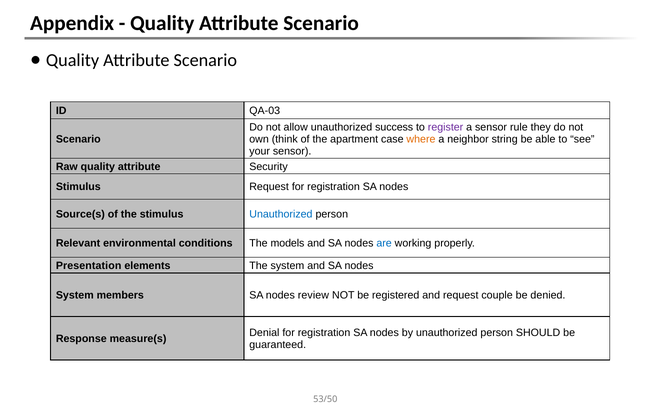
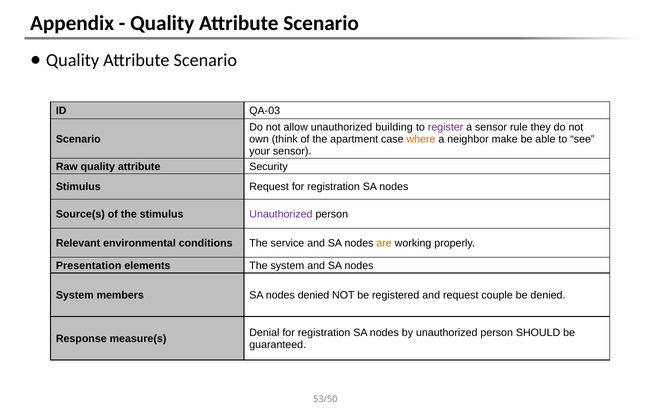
success: success -> building (394, 127)
string: string -> make (505, 139)
Unauthorized colour: blue -> purple (281, 214)
models: models -> service (287, 243)
are colour: blue -> orange (384, 243)
nodes review: review -> denied (314, 295)
